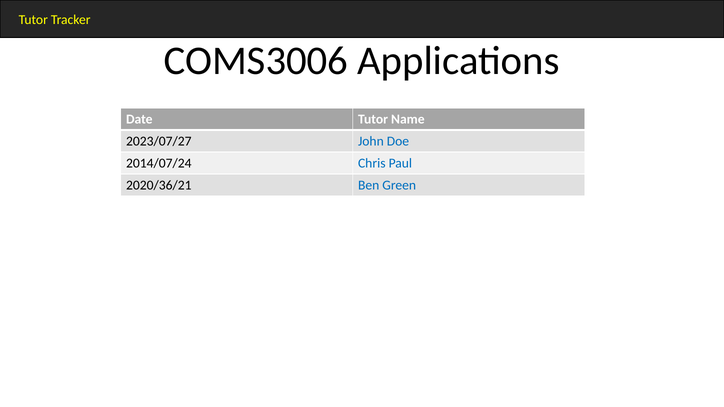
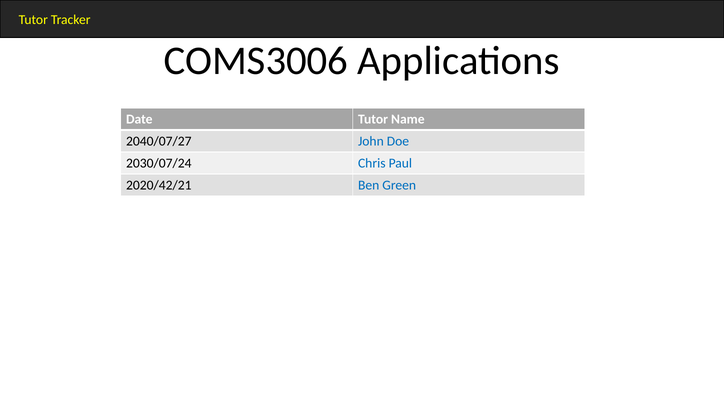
2023/07/27: 2023/07/27 -> 2040/07/27 (159, 141)
2014/07/24: 2014/07/24 -> 2030/07/24 (159, 163)
2020/36/21: 2020/36/21 -> 2020/42/21 (159, 185)
